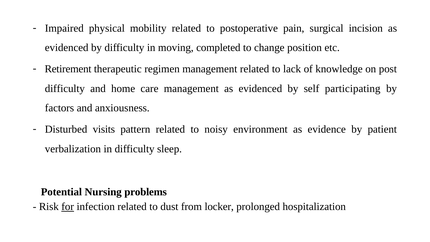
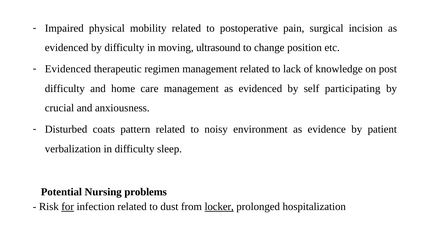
completed: completed -> ultrasound (218, 47)
Retirement: Retirement -> Evidenced (68, 69)
factors: factors -> crucial (59, 108)
visits: visits -> coats (104, 129)
locker underline: none -> present (219, 207)
